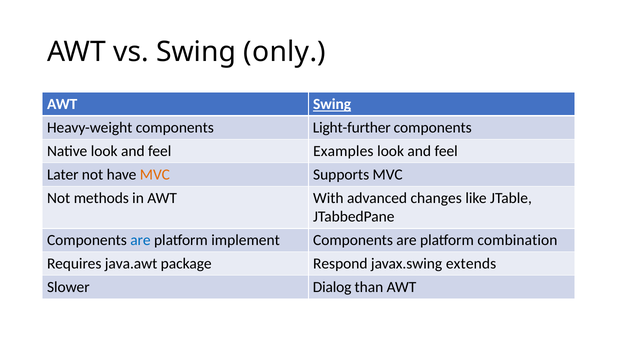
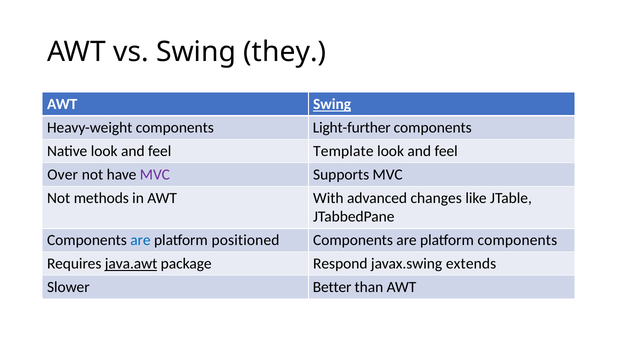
only: only -> they (285, 52)
Examples: Examples -> Template (343, 151)
Later: Later -> Over (63, 175)
MVC colour: orange -> purple (155, 175)
implement: implement -> positioned (245, 240)
platform combination: combination -> components (517, 240)
java.awt underline: none -> present (131, 264)
Dialog: Dialog -> Better (332, 287)
